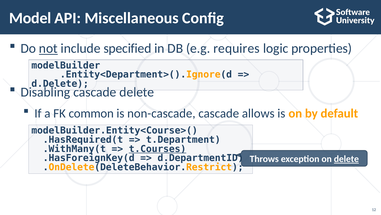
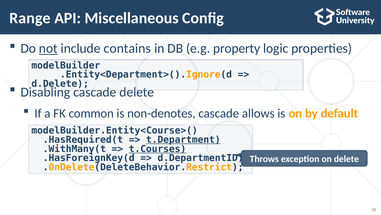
Model: Model -> Range (30, 18)
specified: specified -> contains (127, 48)
requires: requires -> property (237, 48)
non-cascade: non-cascade -> non-denotes (161, 113)
t.Department underline: none -> present (183, 139)
delete underline: present -> none (346, 159)
